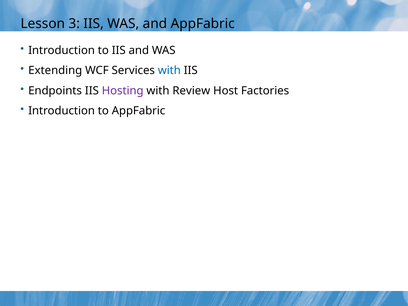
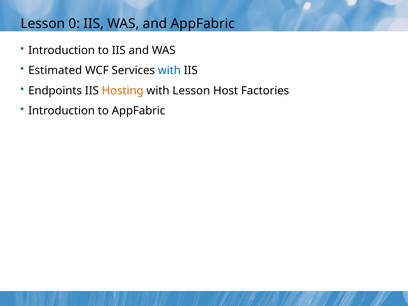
3: 3 -> 0 (74, 24)
Extending: Extending -> Estimated (55, 71)
Hosting colour: purple -> orange (123, 91)
with Review: Review -> Lesson (191, 91)
